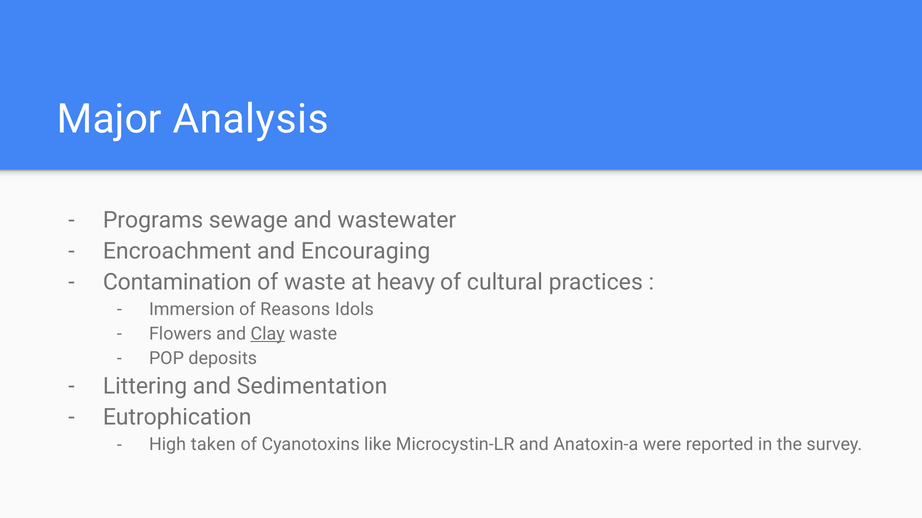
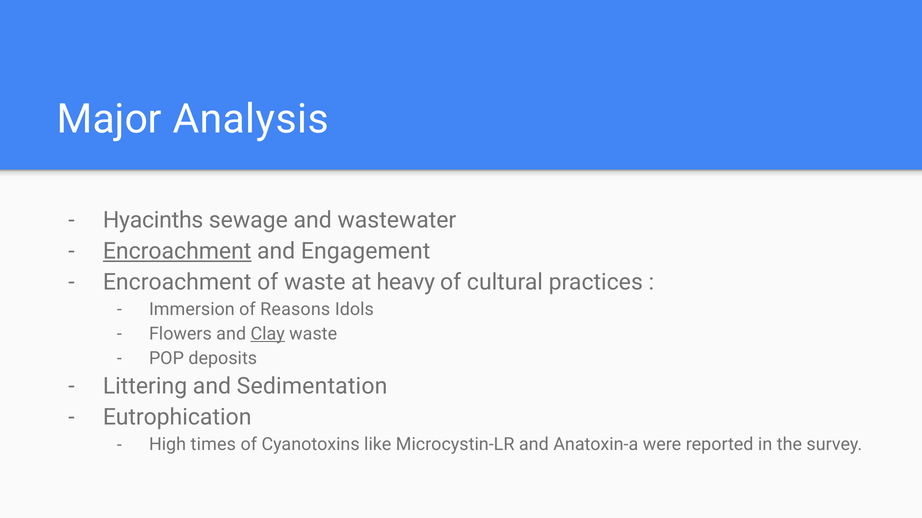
Programs: Programs -> Hyacinths (153, 220)
Encroachment underline: none -> present (177, 252)
Encouraging: Encouraging -> Engagement (366, 252)
Contamination: Contamination -> Encroachment (177, 283)
taken: taken -> times (213, 445)
